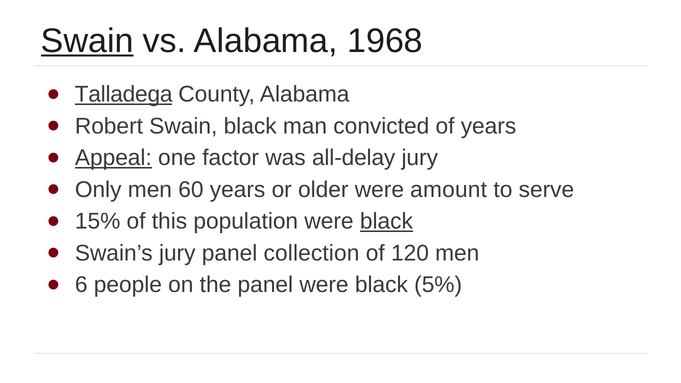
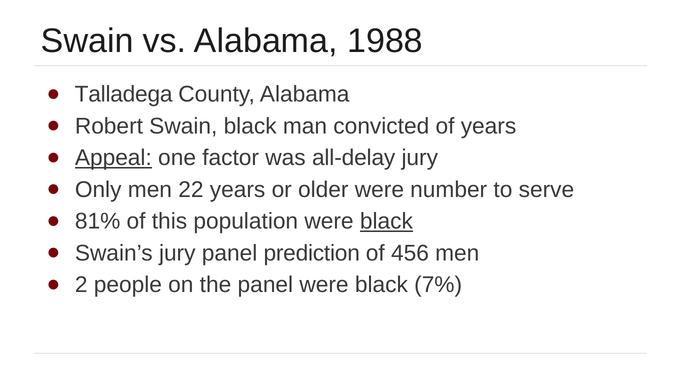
Swain underline: present -> none (87, 41)
1968: 1968 -> 1988 (385, 41)
Talladega underline: present -> none (124, 94)
60: 60 -> 22 (191, 190)
amount: amount -> number (449, 190)
15%: 15% -> 81% (98, 221)
collection: collection -> prediction (312, 253)
120: 120 -> 456 (410, 253)
6: 6 -> 2 (81, 285)
5%: 5% -> 7% (438, 285)
